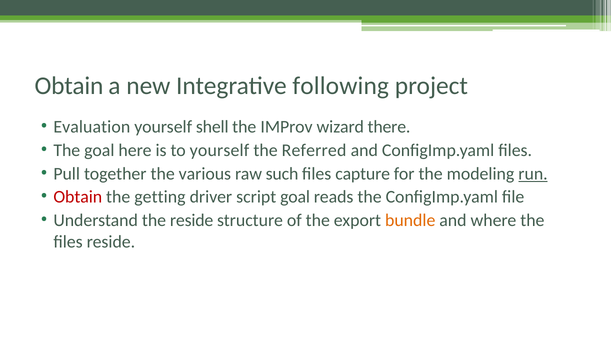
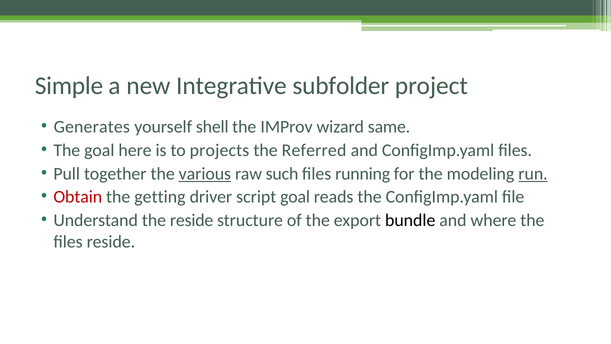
Obtain: Obtain -> Simple (69, 86)
following: following -> subfolder (341, 86)
Evaluation: Evaluation -> Generates (92, 127)
there: there -> same (389, 127)
to yourself: yourself -> projects (220, 150)
various underline: none -> present (205, 174)
capture: capture -> running (363, 174)
bundle colour: orange -> black (410, 220)
